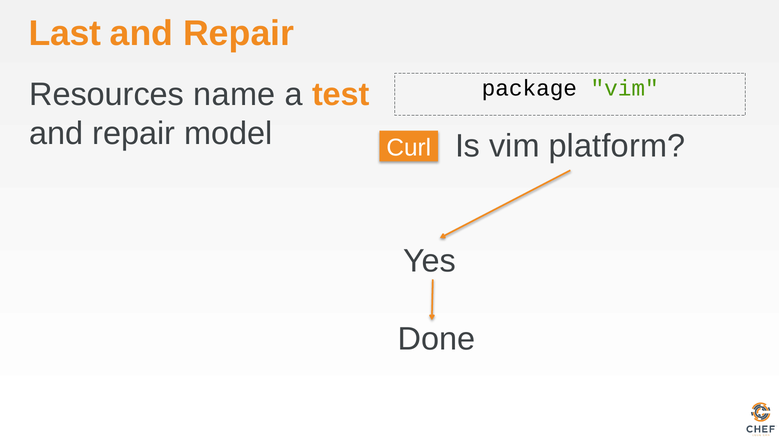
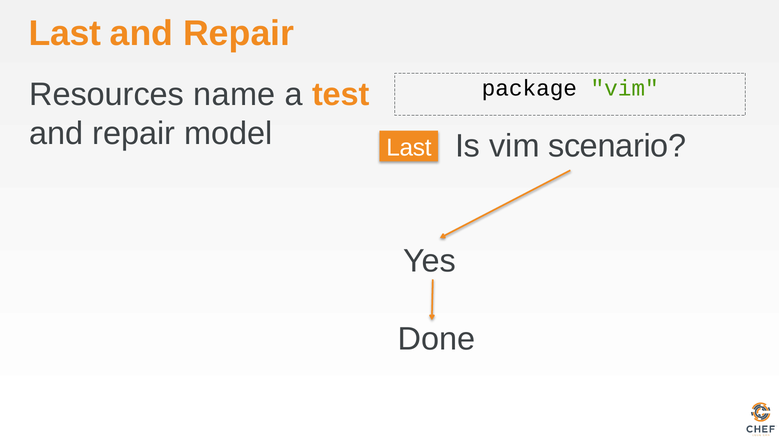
platform: platform -> scenario (617, 146)
Curl: Curl -> Last (409, 148)
